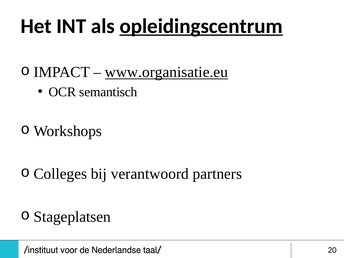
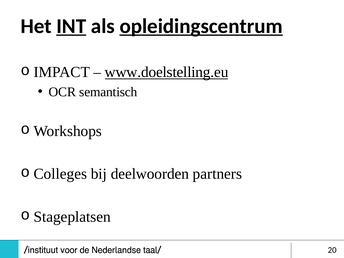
INT underline: none -> present (71, 26)
www.organisatie.eu: www.organisatie.eu -> www.doelstelling.eu (167, 72)
verantwoord: verantwoord -> deelwoorden (150, 174)
